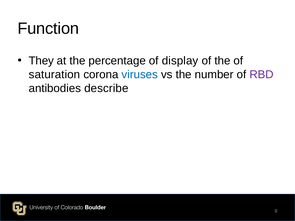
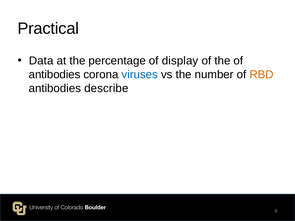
Function: Function -> Practical (48, 28)
They: They -> Data (41, 61)
saturation: saturation -> antibodies (55, 75)
RBD colour: purple -> orange (262, 75)
